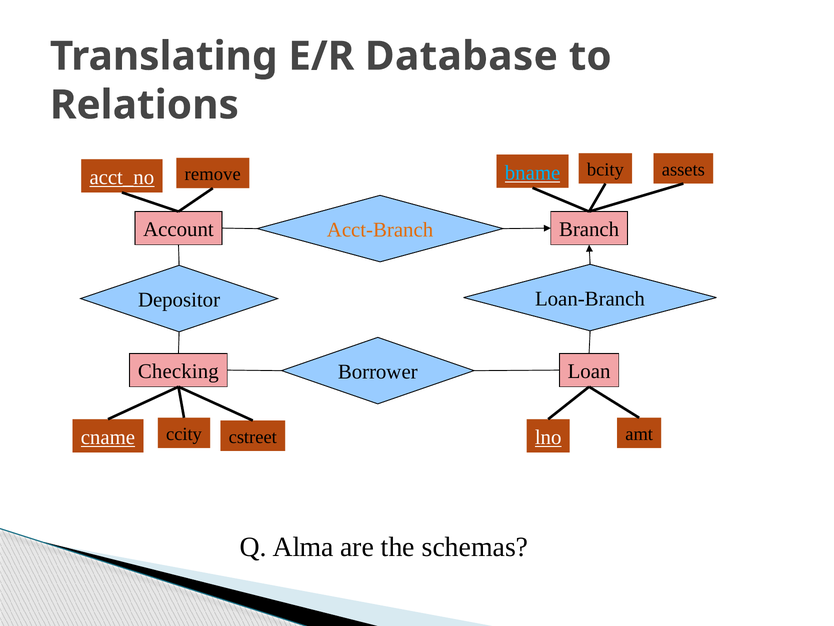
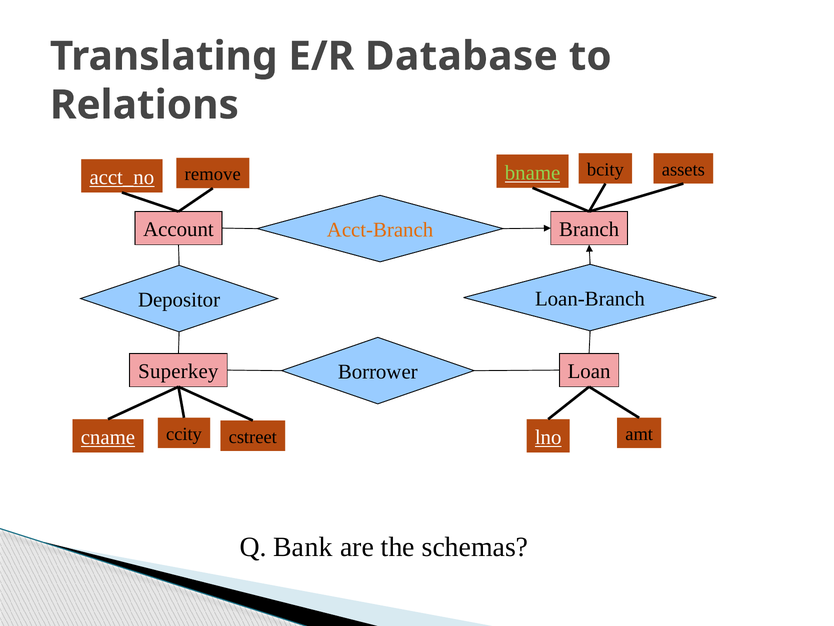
bname colour: light blue -> light green (533, 173)
Checking: Checking -> Superkey (178, 371)
Alma: Alma -> Bank (303, 547)
